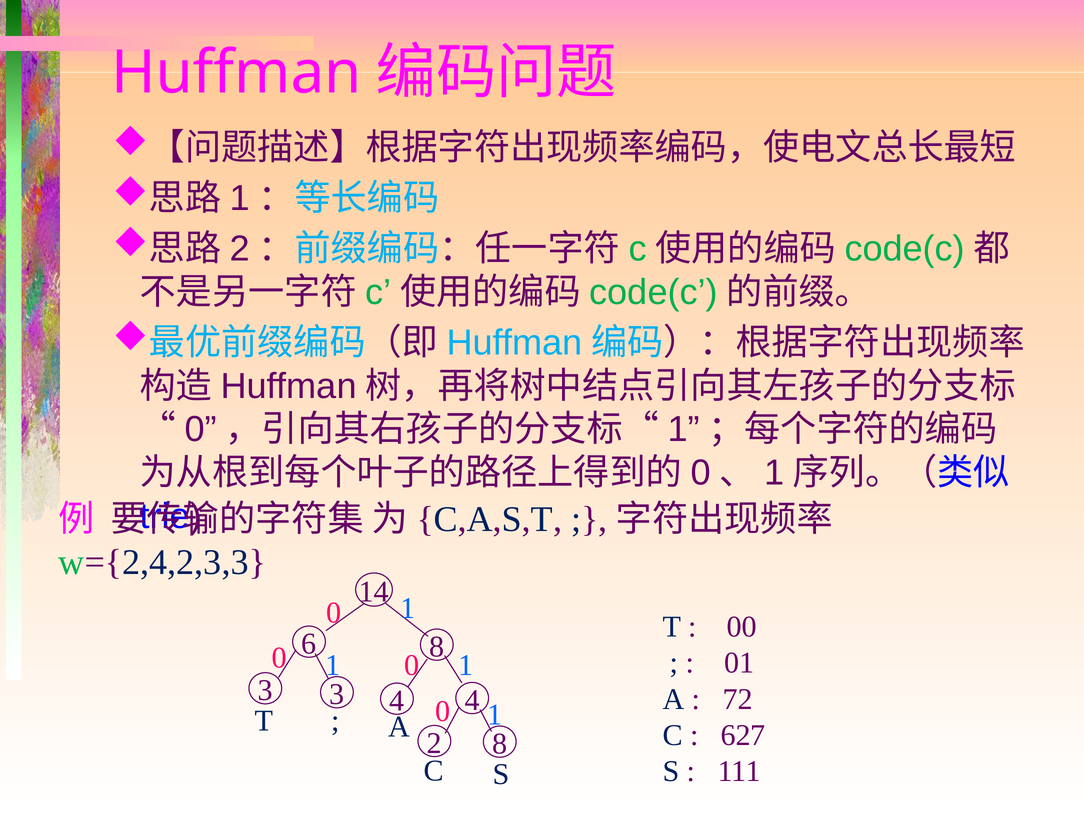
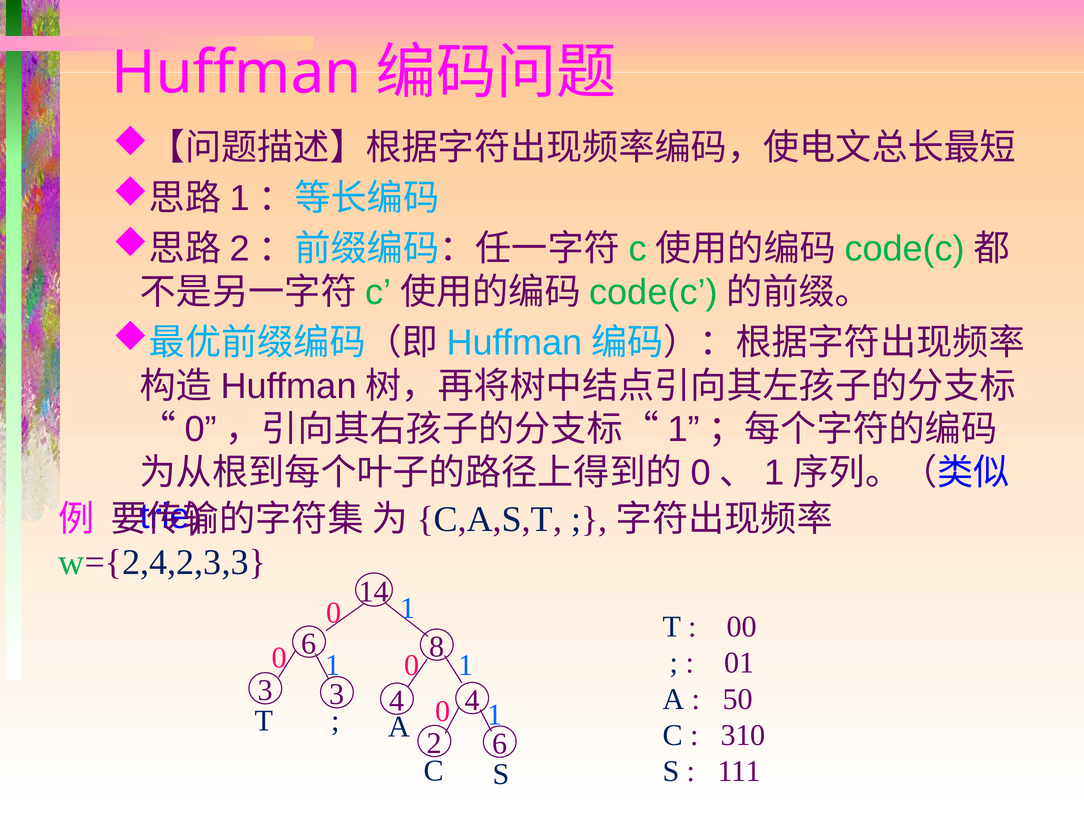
72: 72 -> 50 (738, 699)
627: 627 -> 310 (743, 735)
2 8: 8 -> 6 (500, 744)
